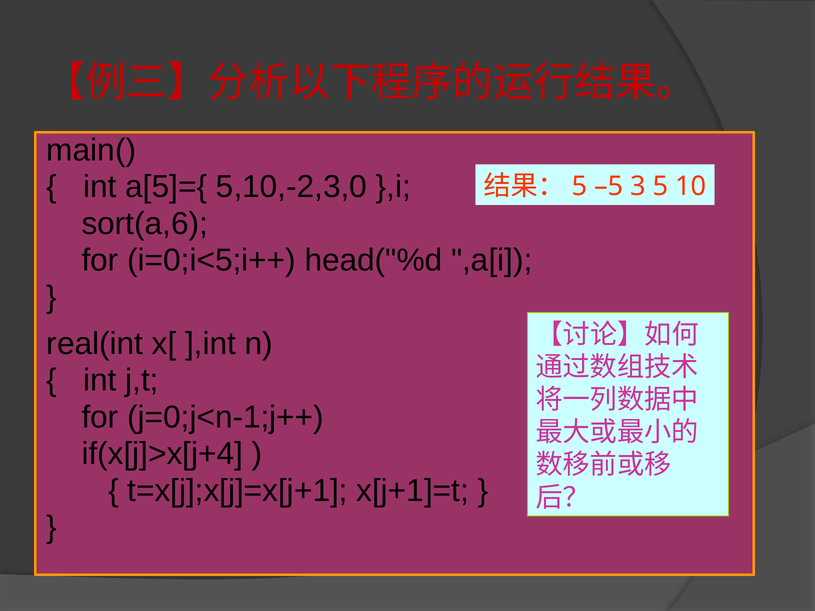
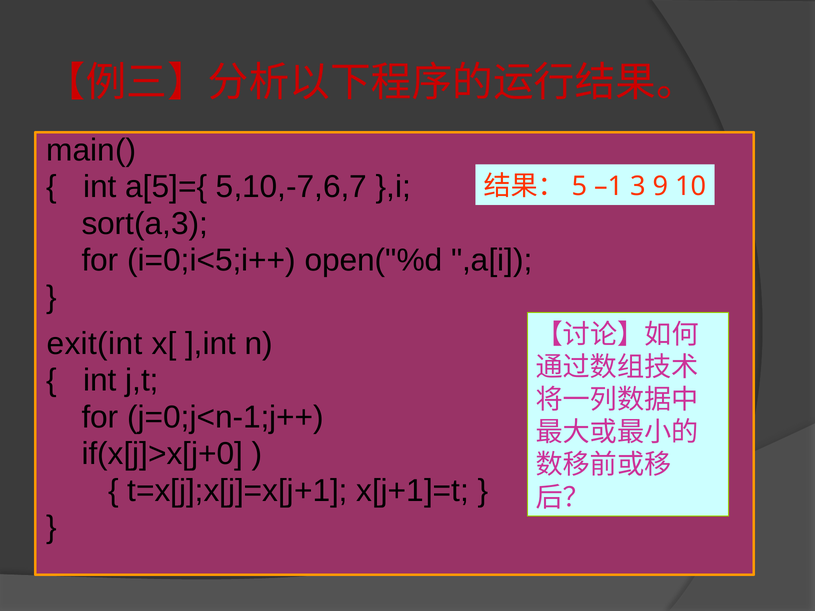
5,10,-2,3,0: 5,10,-2,3,0 -> 5,10,-7,6,7 (291, 187)
–5: –5 -> –1 (609, 187)
3 5: 5 -> 9 (661, 187)
sort(a,6: sort(a,6 -> sort(a,3 (145, 224)
head("%d: head("%d -> open("%d (373, 261)
real(int: real(int -> exit(int (95, 344)
if(x[j]>x[j+4: if(x[j]>x[j+4 -> if(x[j]>x[j+0 (162, 454)
